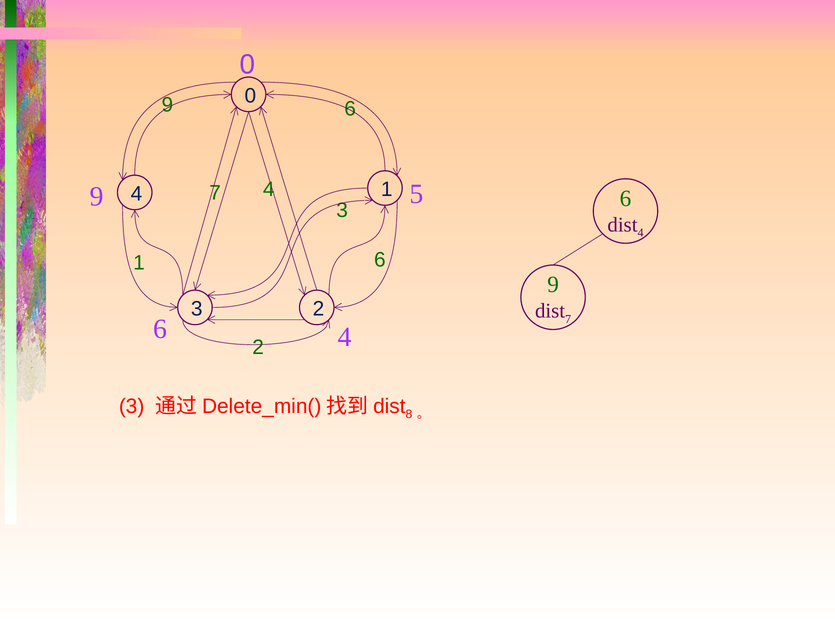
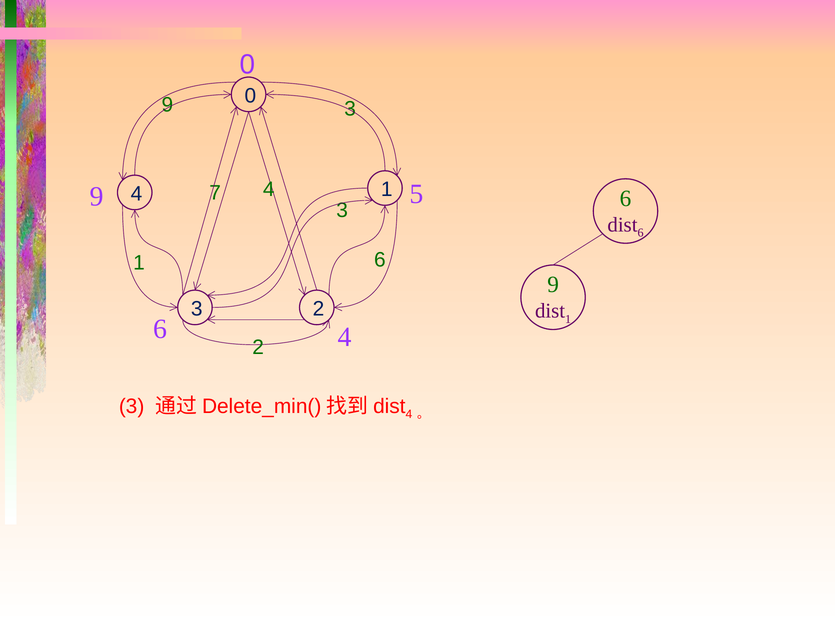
9 6: 6 -> 3 (350, 109)
4: 4 -> 6 (641, 233)
7: 7 -> 1 (568, 319)
8: 8 -> 4 (409, 414)
